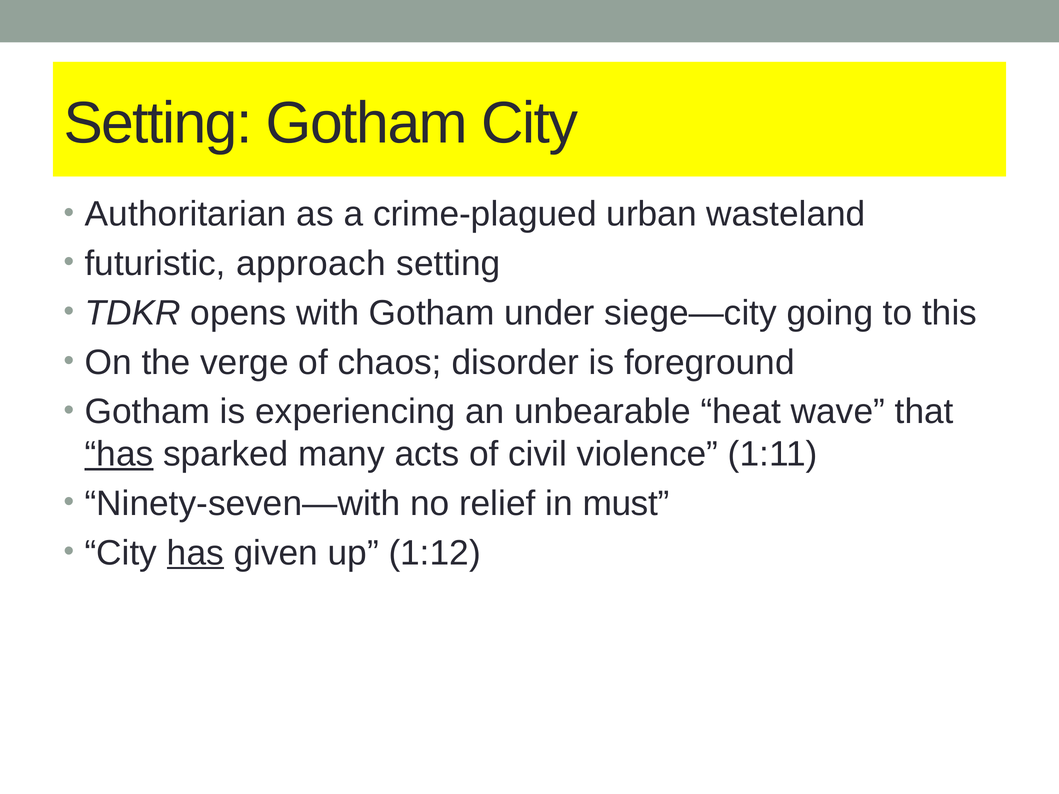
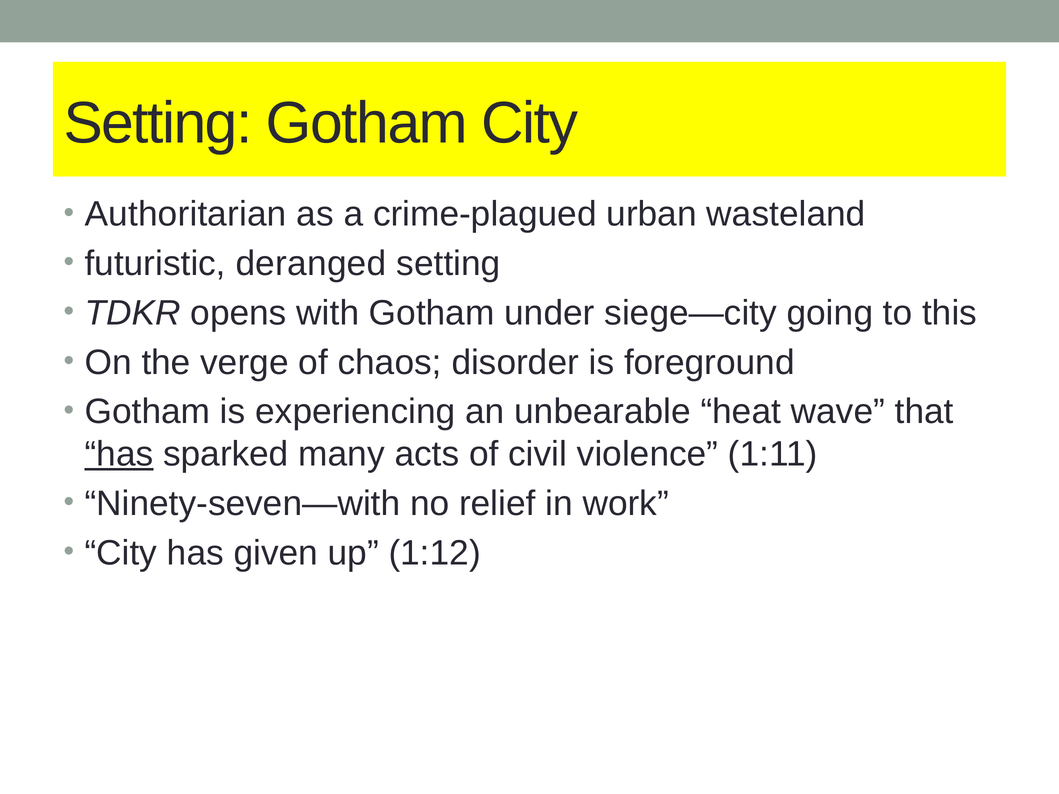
approach: approach -> deranged (311, 264)
must: must -> work (626, 504)
has underline: present -> none (195, 553)
